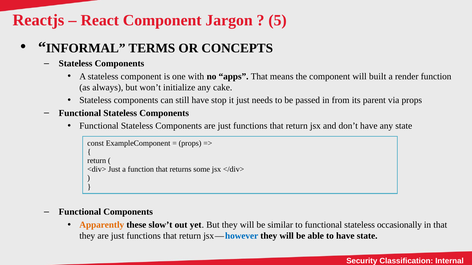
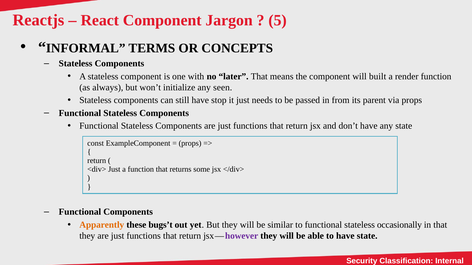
apps: apps -> later (234, 76)
cake: cake -> seen (223, 87)
slow’t: slow’t -> bugs’t (161, 225)
however colour: blue -> purple (242, 236)
